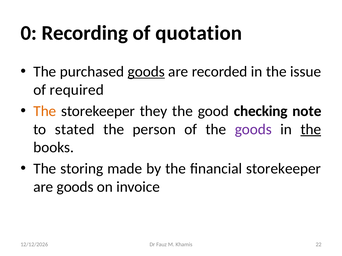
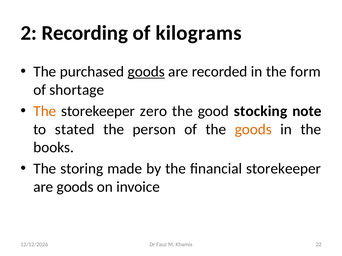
0: 0 -> 2 (29, 33)
quotation: quotation -> kilograms (199, 33)
issue: issue -> form (306, 72)
required: required -> shortage (77, 90)
they: they -> zero (154, 111)
checking: checking -> stocking (261, 111)
goods colour: purple -> orange (253, 130)
the underline: present -> none (311, 130)
